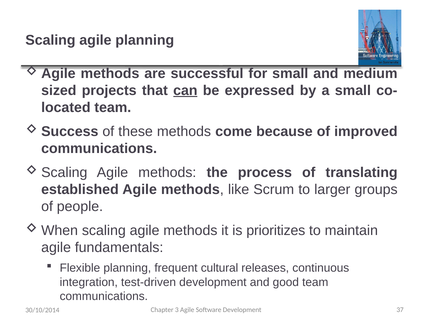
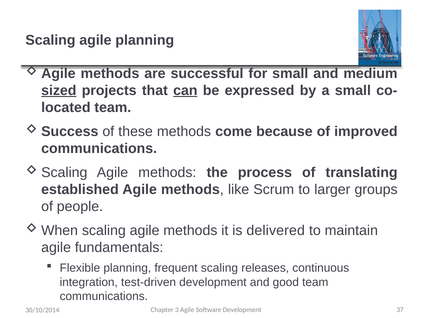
sized underline: none -> present (59, 90)
prioritizes: prioritizes -> delivered (276, 230)
frequent cultural: cultural -> scaling (219, 267)
